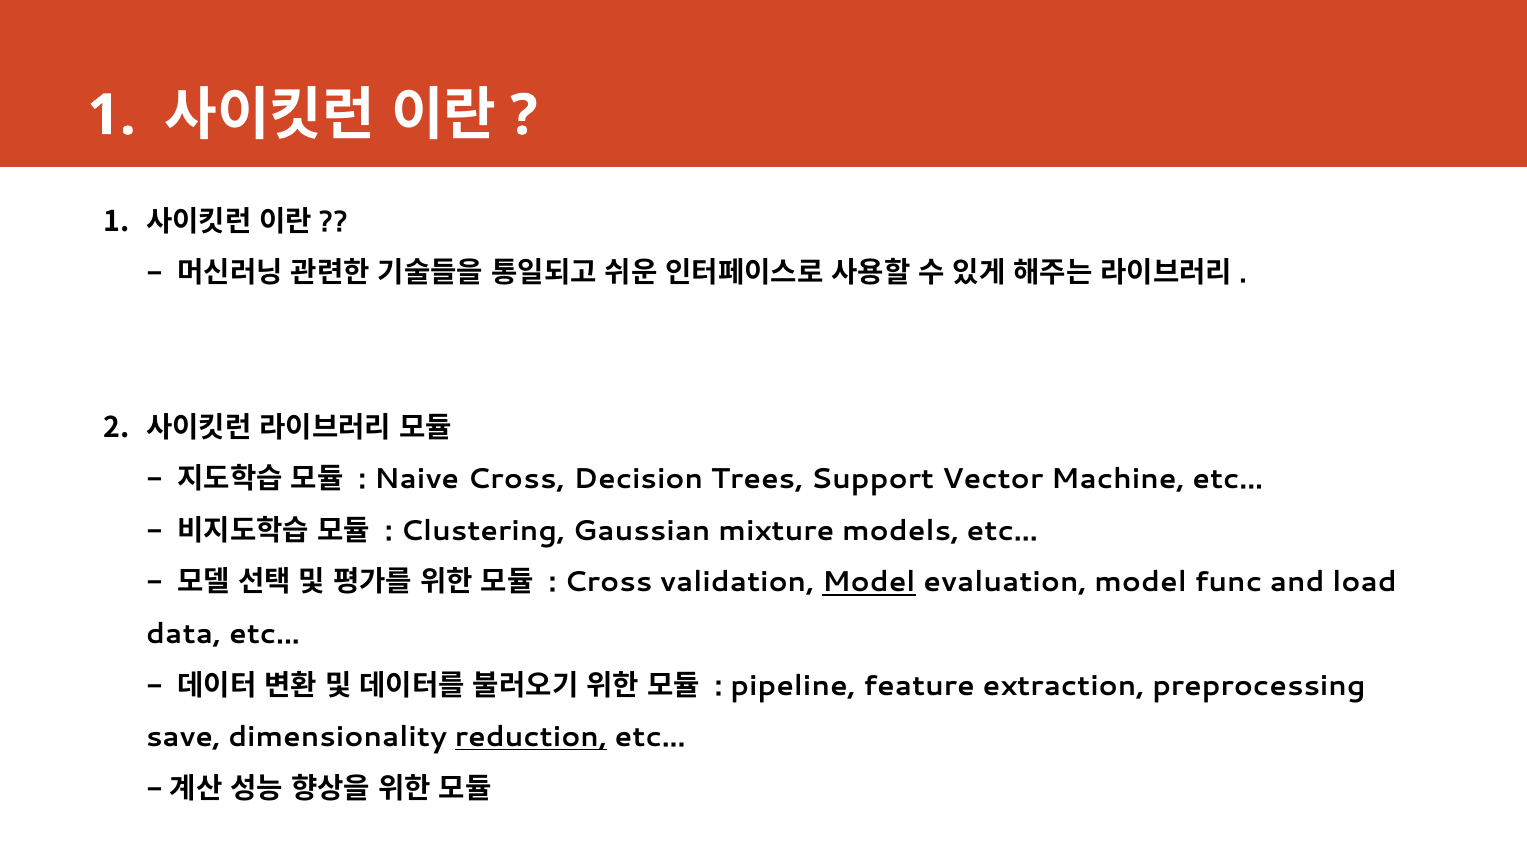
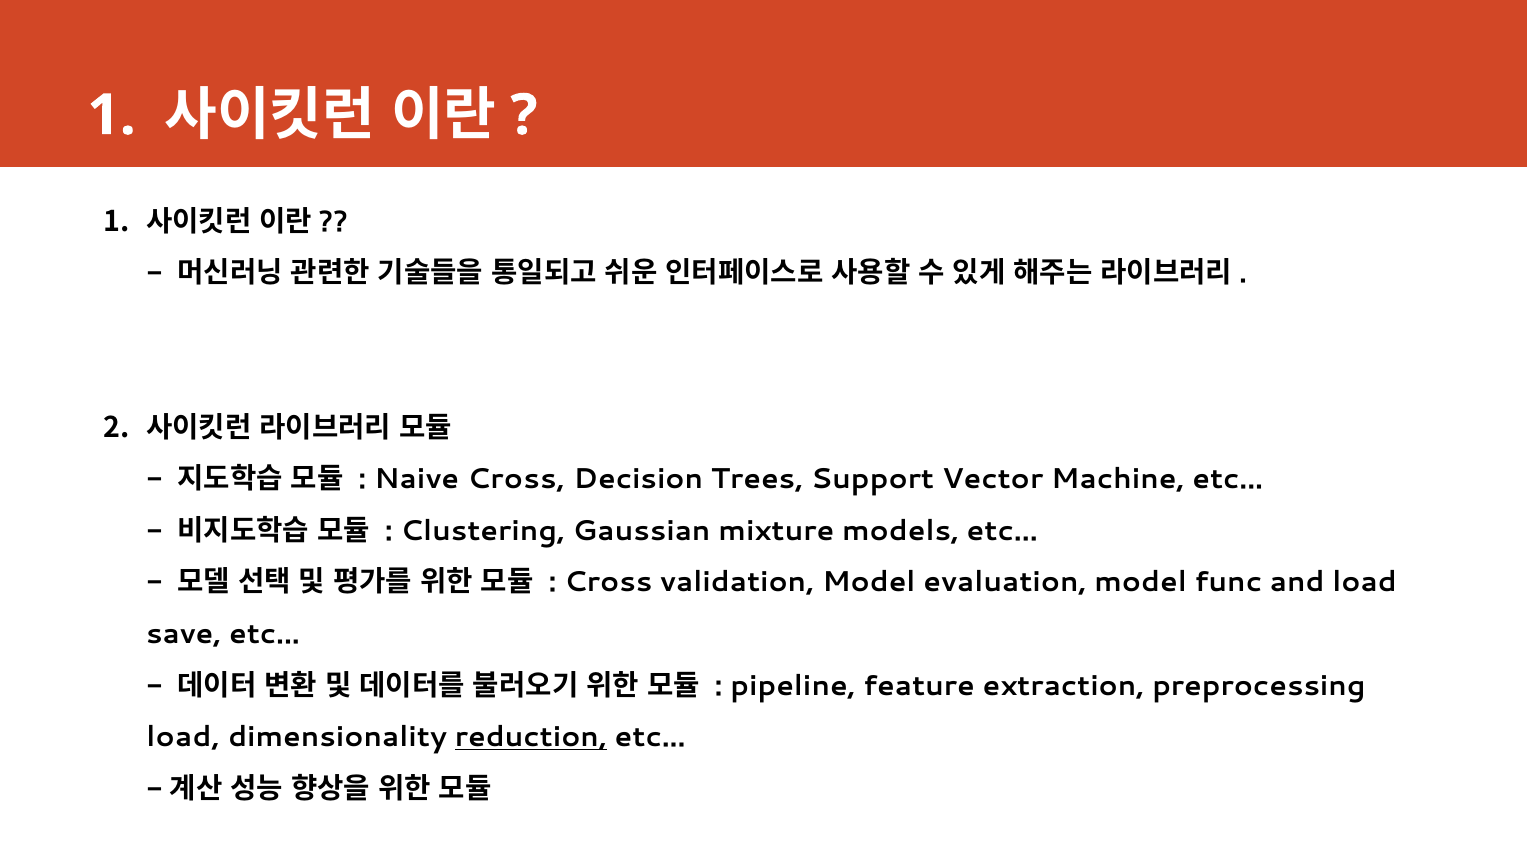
Model underline: present -> none (869, 582)
data: data -> save (184, 634)
save: save -> load (183, 737)
